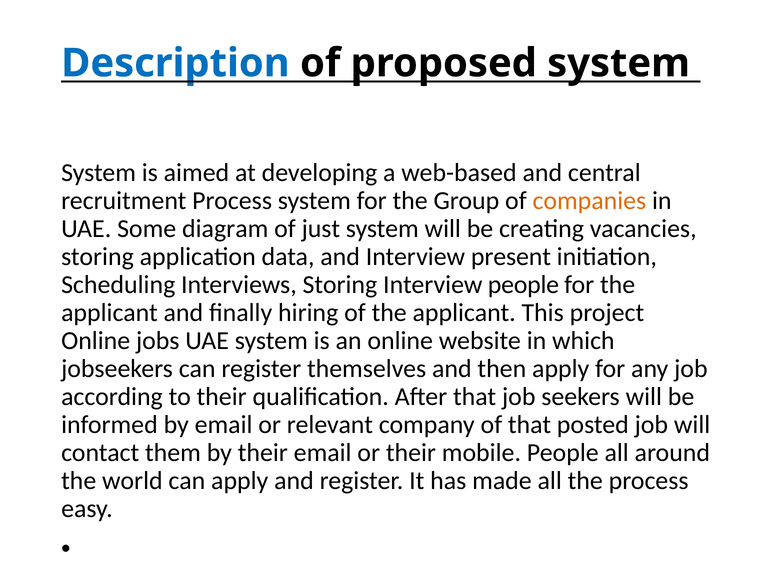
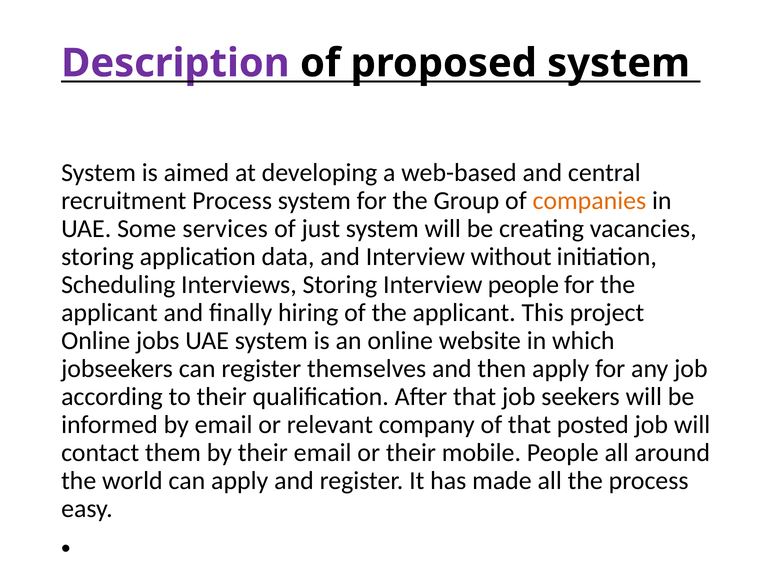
Description colour: blue -> purple (175, 63)
diagram: diagram -> services (225, 229)
present: present -> without (511, 257)
